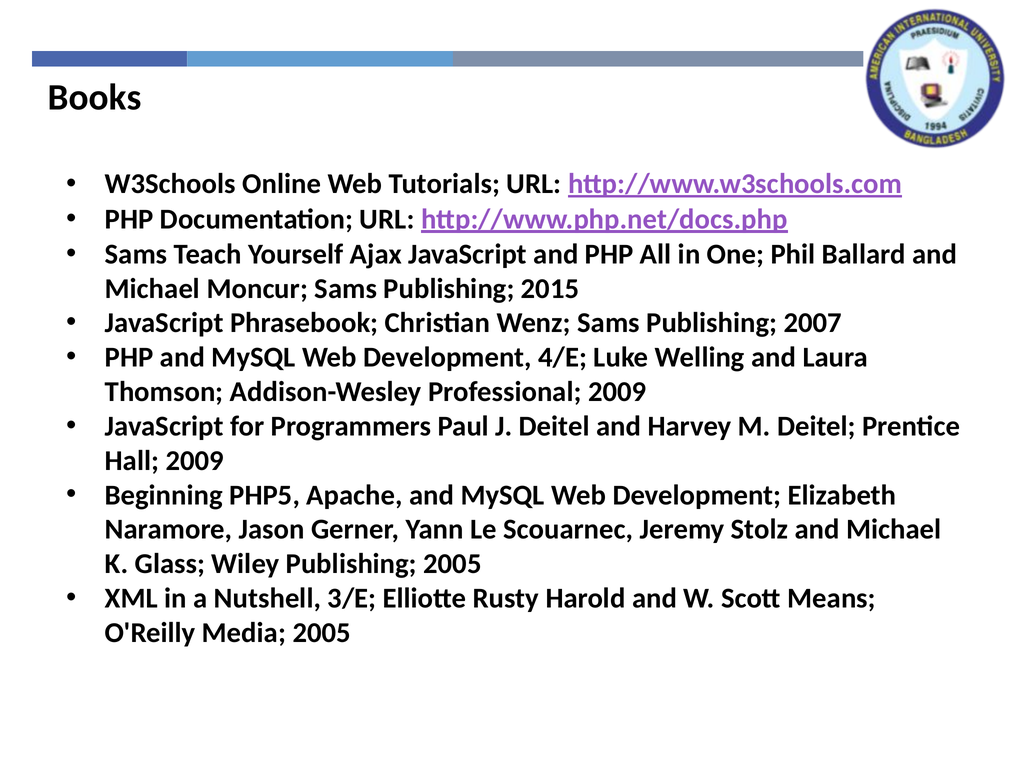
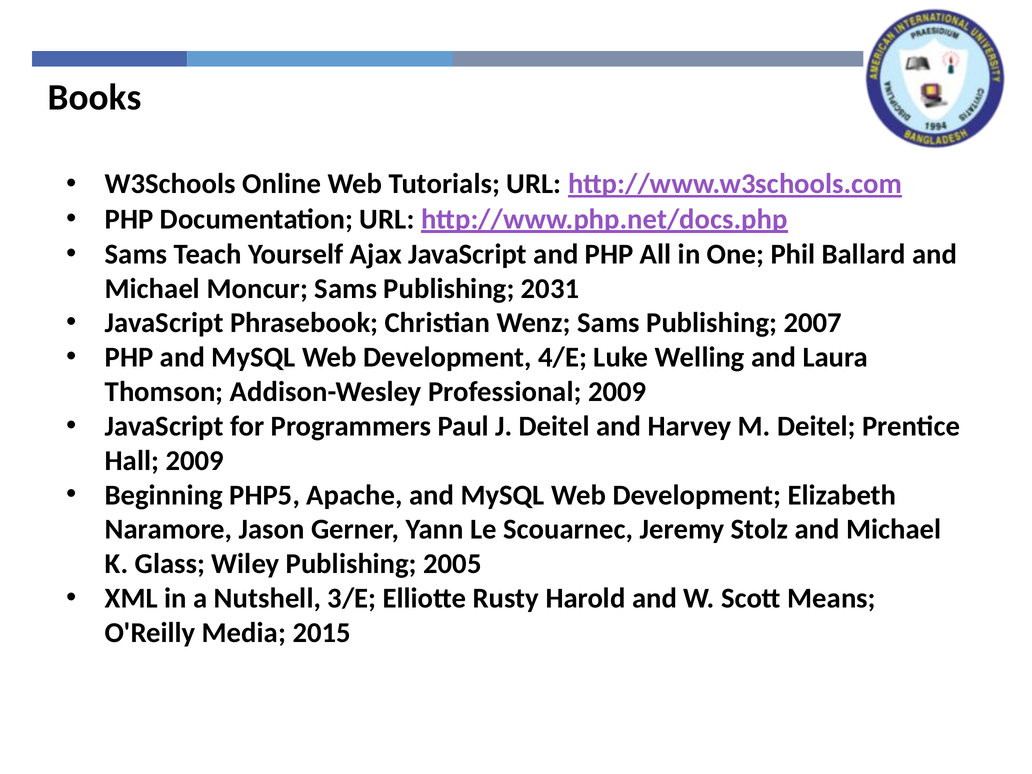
2015: 2015 -> 2031 (550, 289)
Media 2005: 2005 -> 2015 (322, 633)
